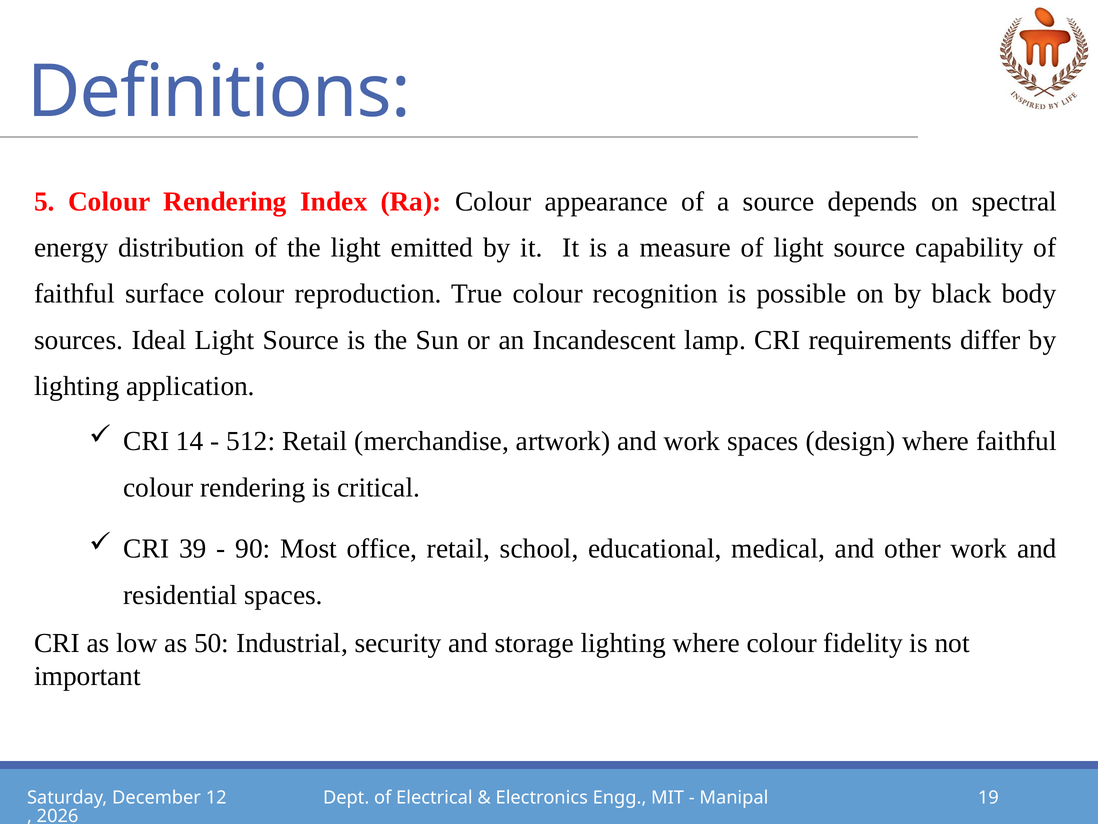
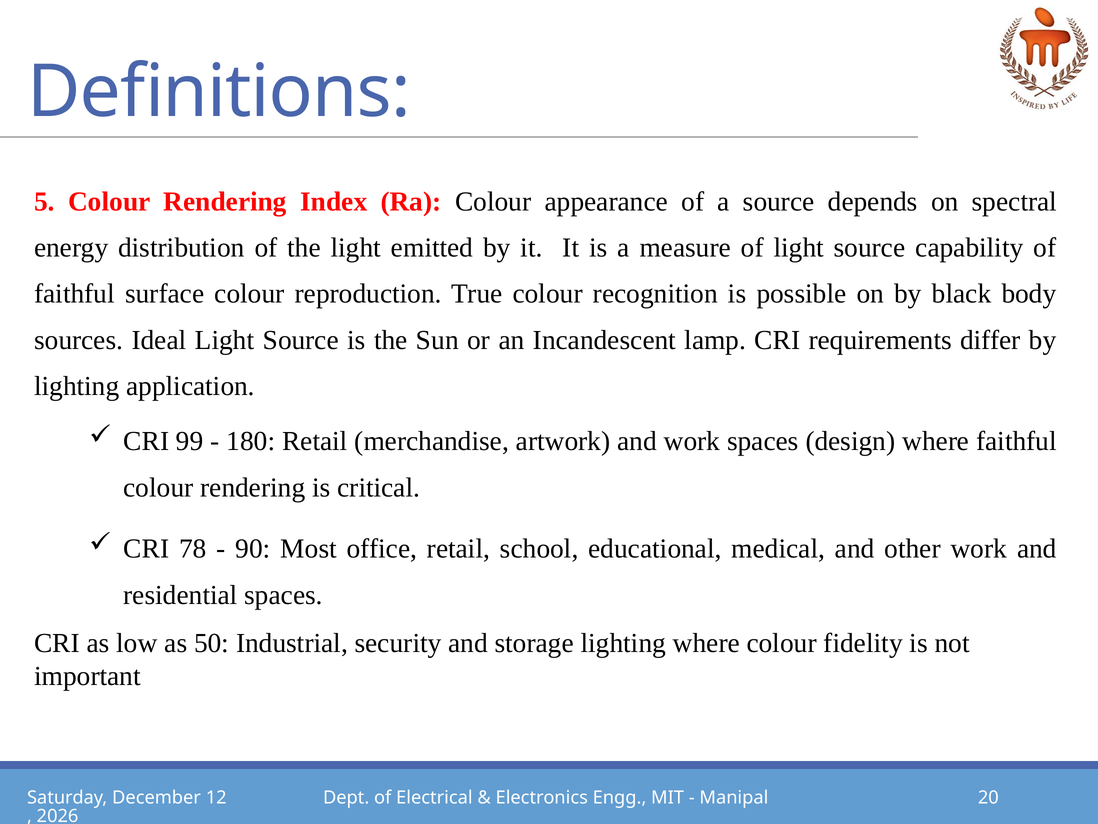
14: 14 -> 99 (190, 441)
512: 512 -> 180 (251, 441)
39: 39 -> 78 (193, 549)
19: 19 -> 20 (988, 797)
